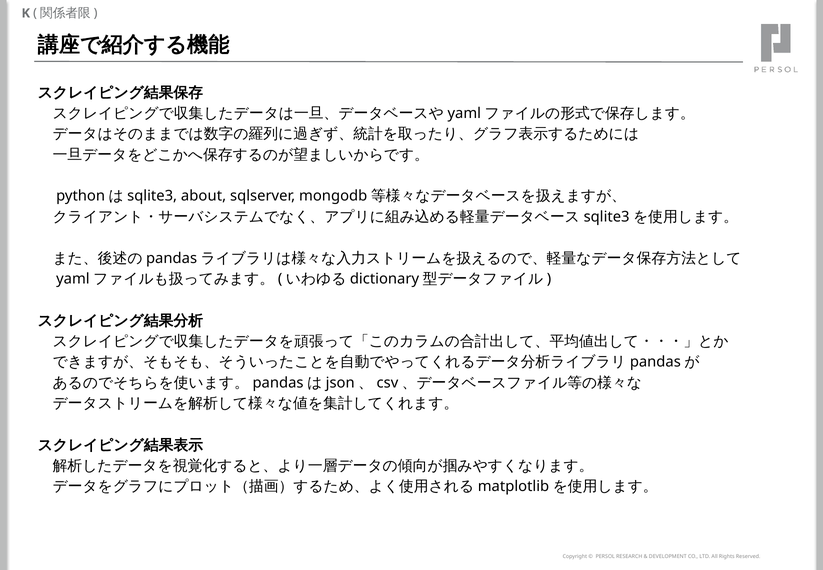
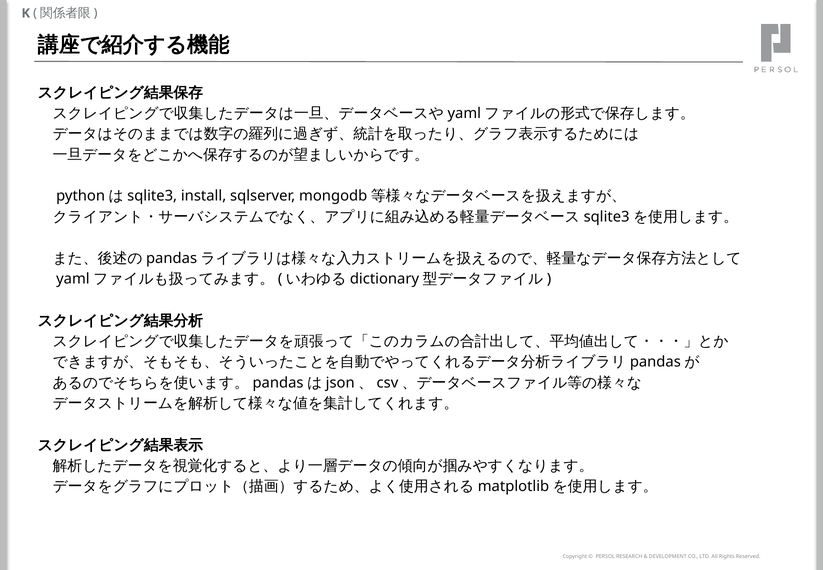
about: about -> install (204, 196)
